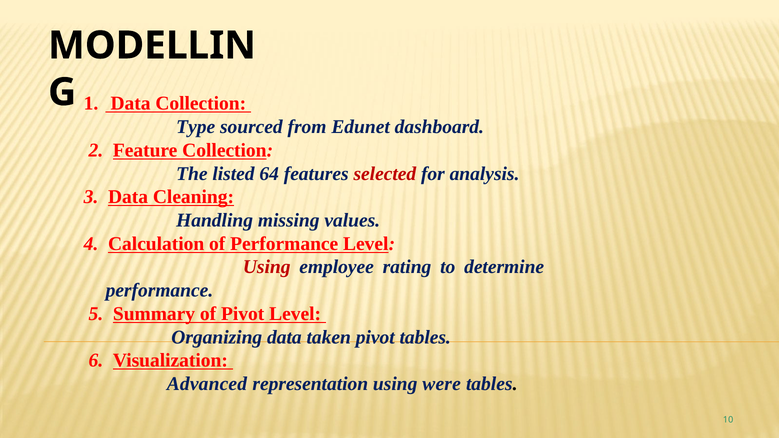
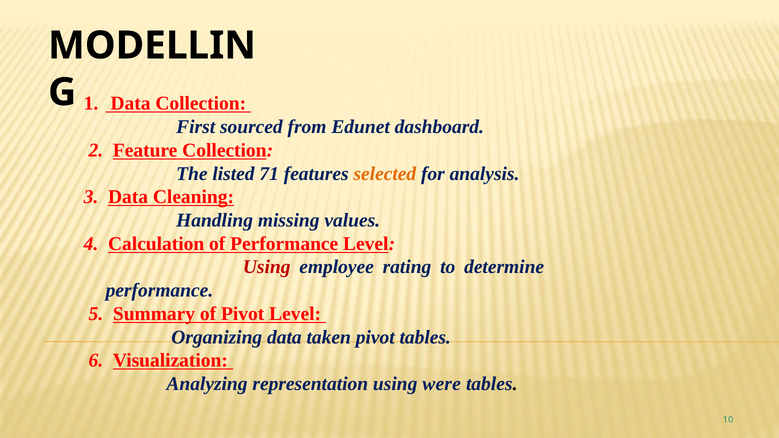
Type: Type -> First (196, 127)
64: 64 -> 71 (269, 174)
selected colour: red -> orange (385, 174)
Advanced: Advanced -> Analyzing (207, 384)
